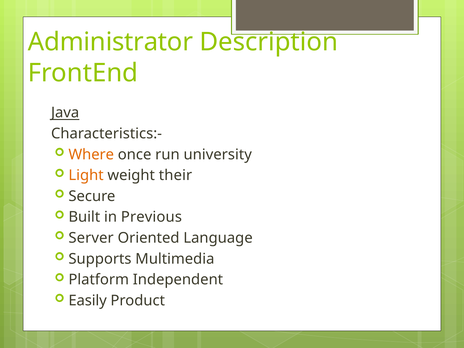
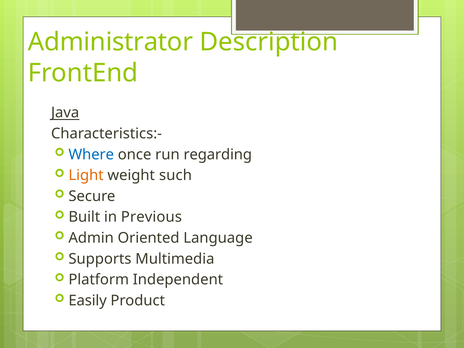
Where colour: orange -> blue (91, 154)
university: university -> regarding (218, 154)
their: their -> such (175, 175)
Server: Server -> Admin (91, 238)
